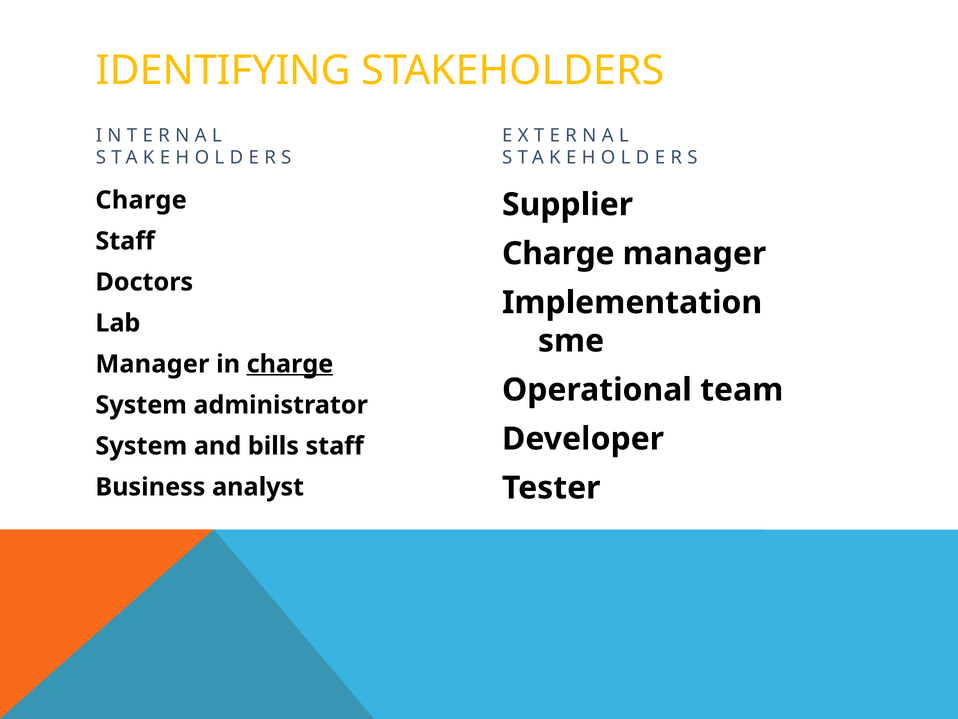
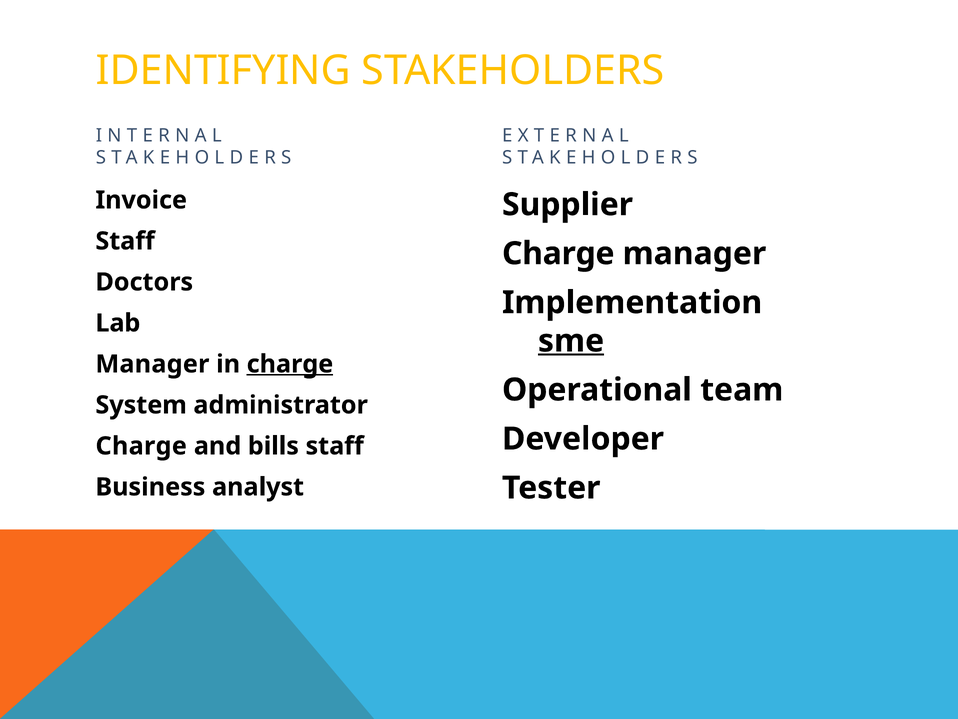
Charge: Charge -> Invoice (141, 200)
sme underline: none -> present (571, 341)
System: System -> Charge (141, 446)
